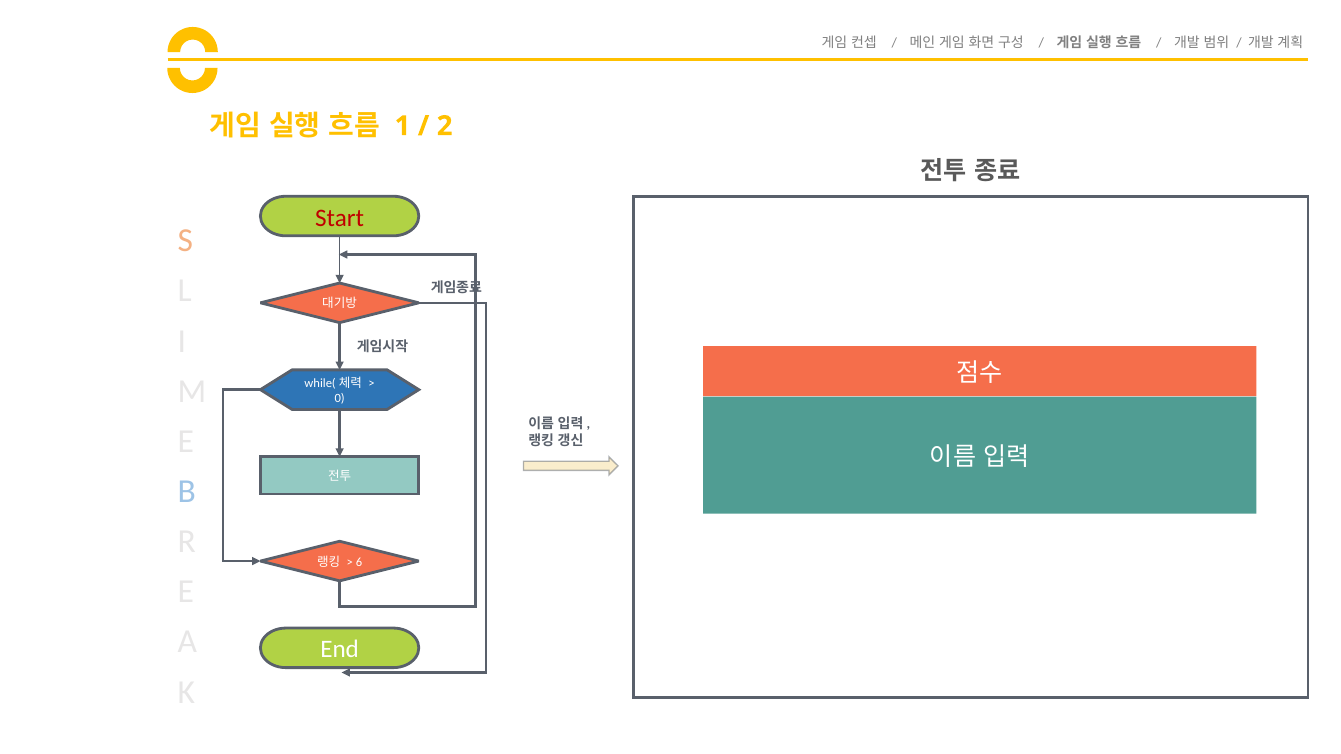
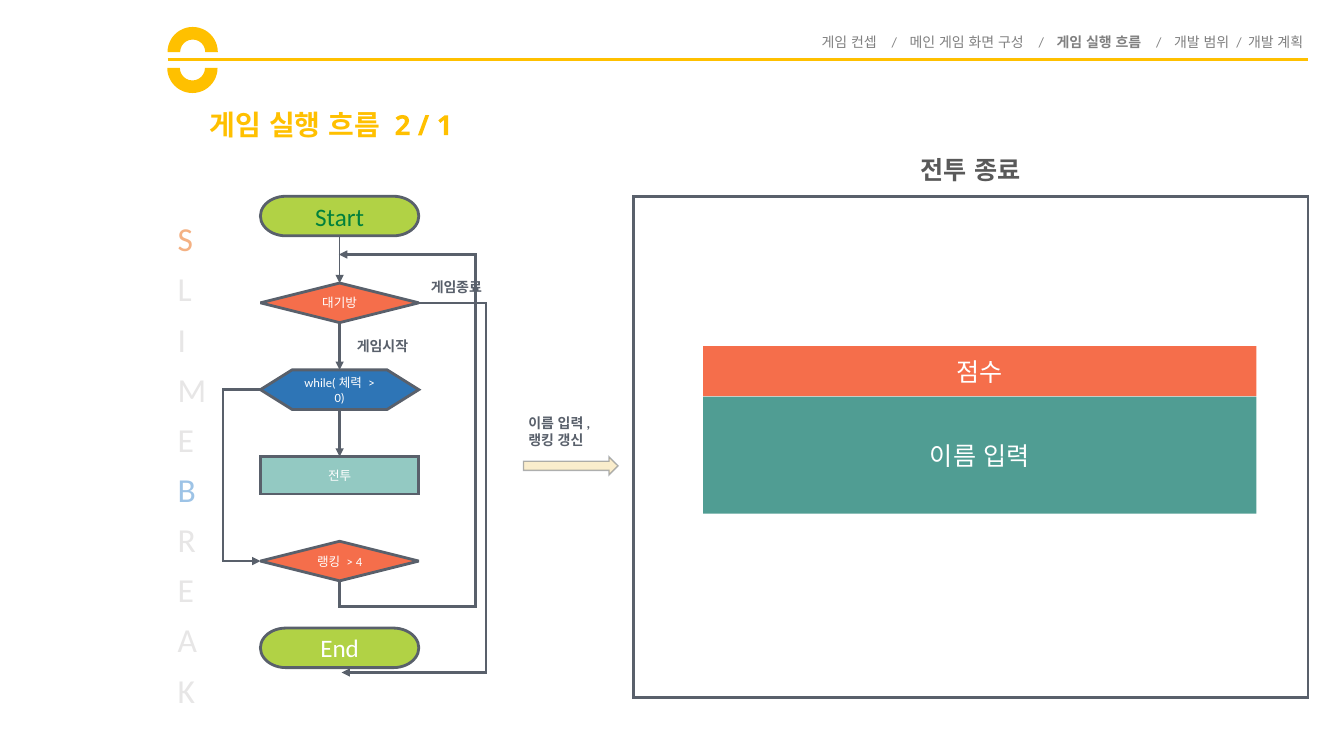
1: 1 -> 2 (403, 126)
2: 2 -> 1 (445, 126)
Start colour: red -> green (340, 218)
6: 6 -> 4 (359, 562)
